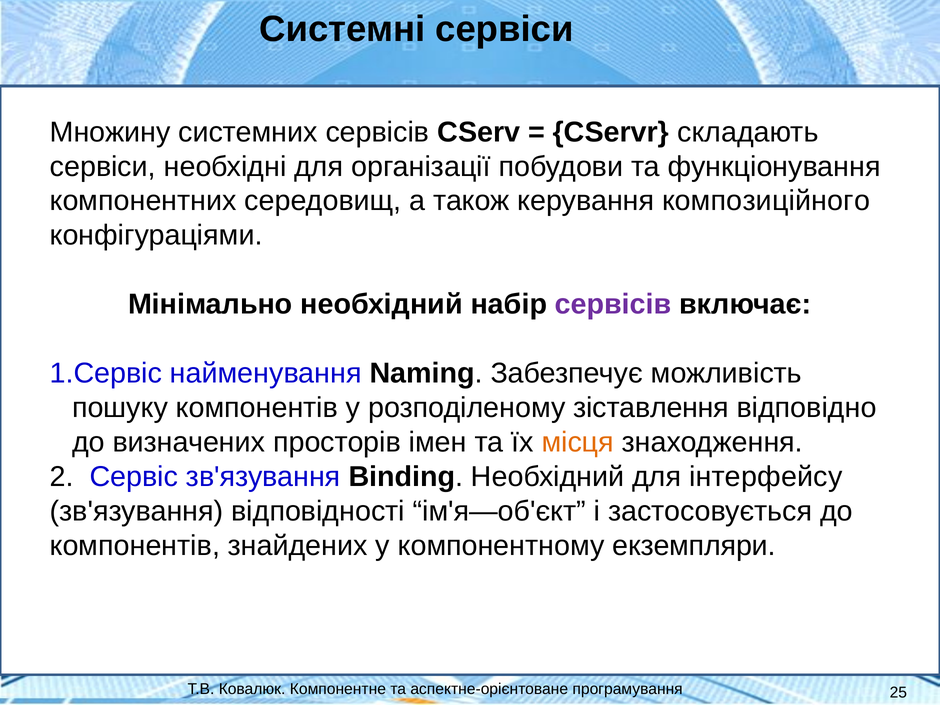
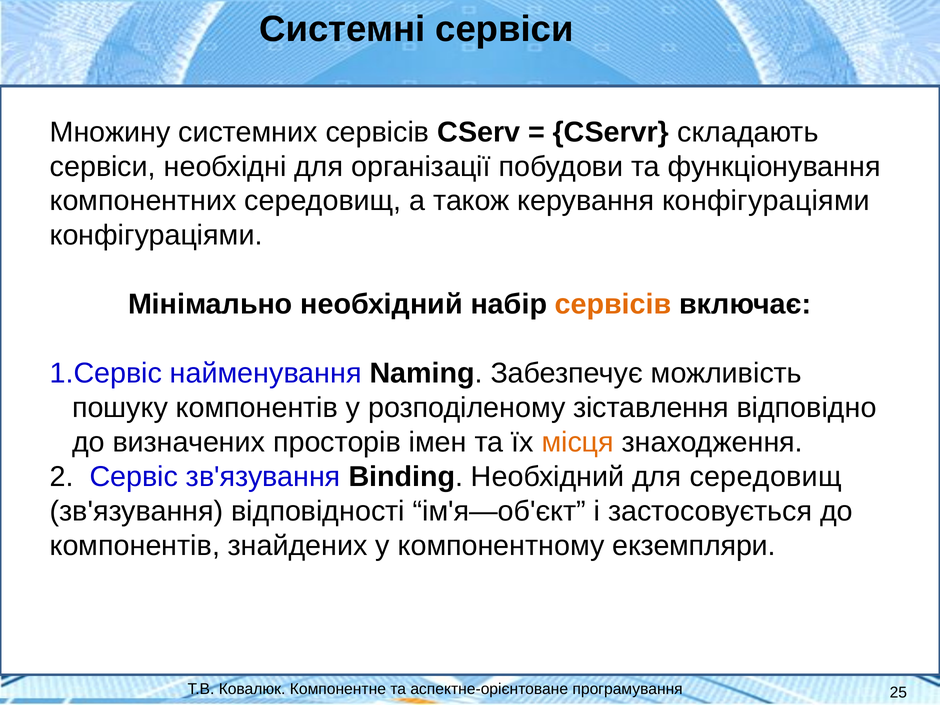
керування композиційного: композиційного -> конфігураціями (766, 201)
сервісів colour: purple -> orange (613, 304)
для інтерфейсу: інтерфейсу -> середовищ (766, 477)
